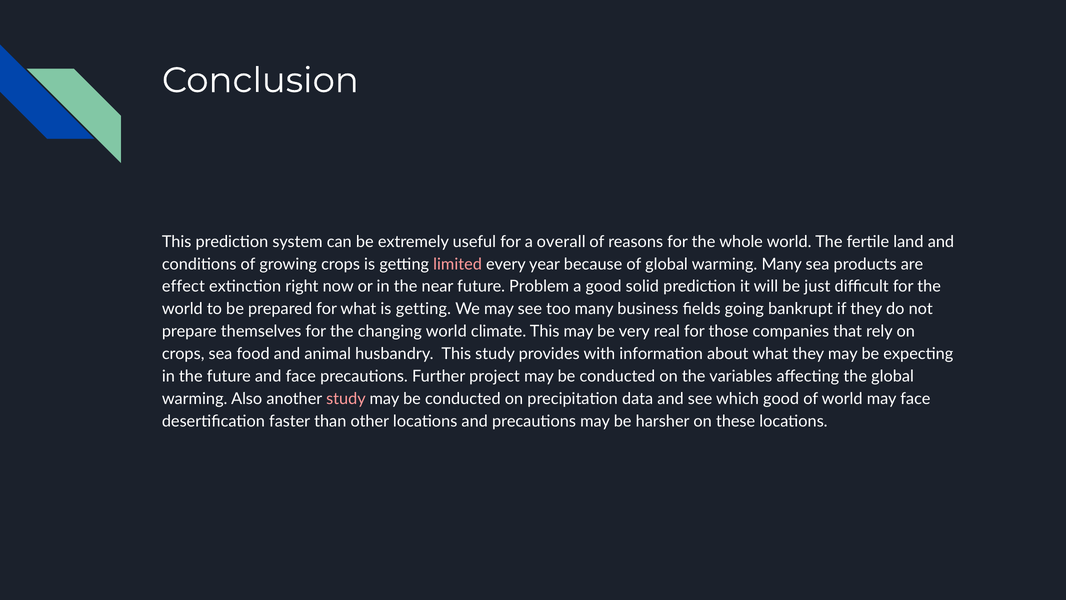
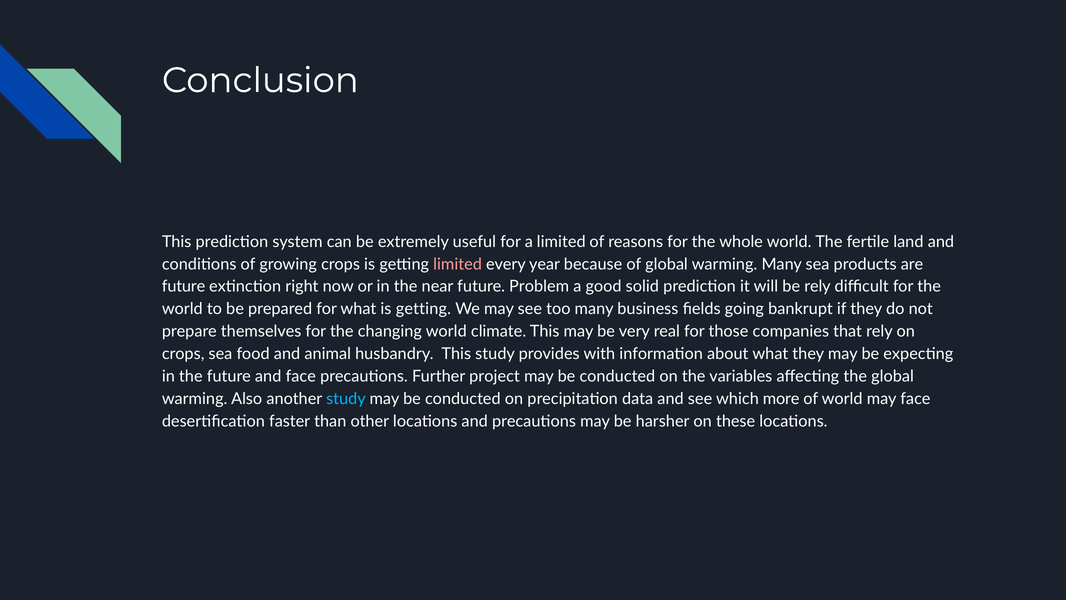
a overall: overall -> limited (561, 242)
effect: effect -> future (184, 286)
be just: just -> rely (817, 286)
study colour: pink -> light blue (346, 399)
which good: good -> more (781, 399)
